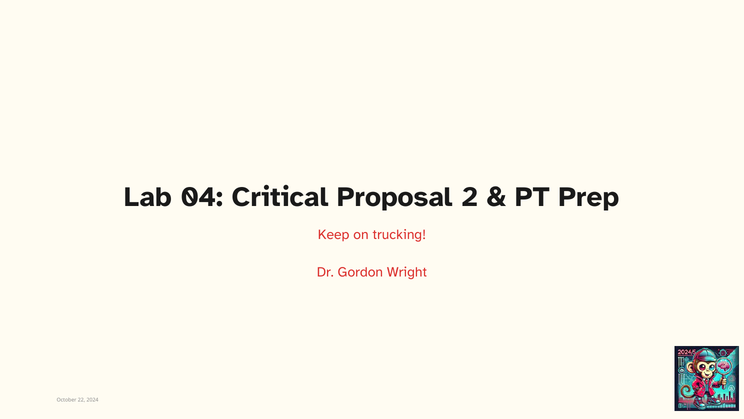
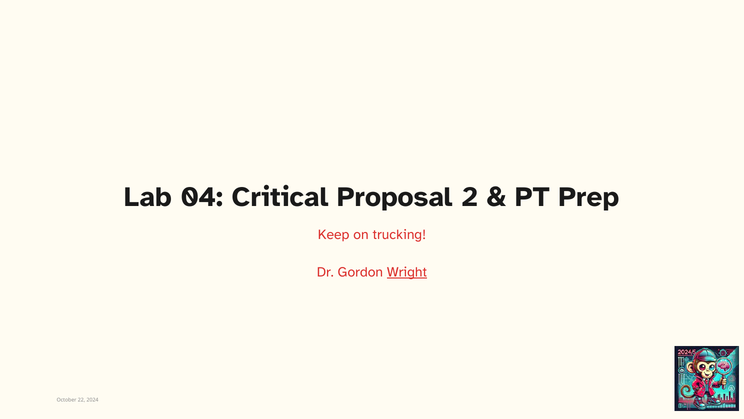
Wright underline: none -> present (407, 272)
